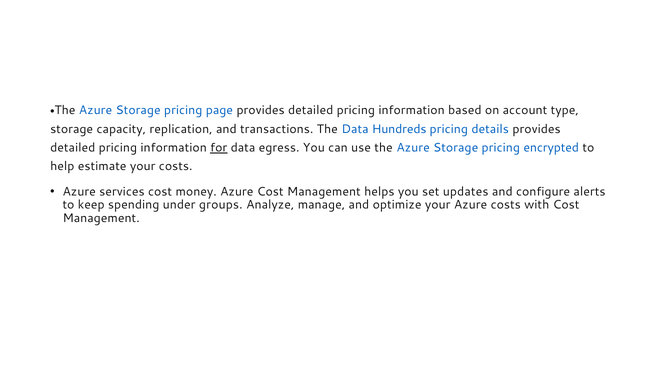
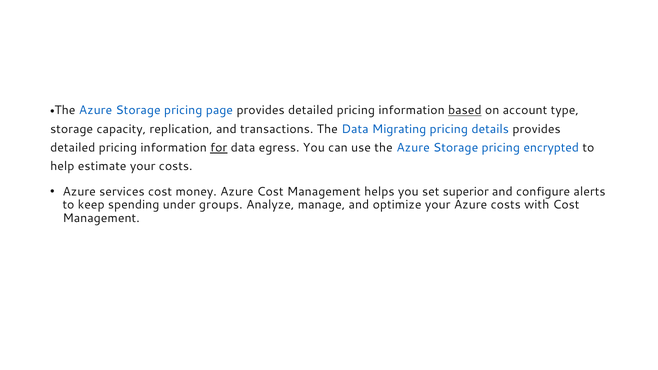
based underline: none -> present (465, 110)
Hundreds: Hundreds -> Migrating (399, 129)
updates: updates -> superior (466, 192)
